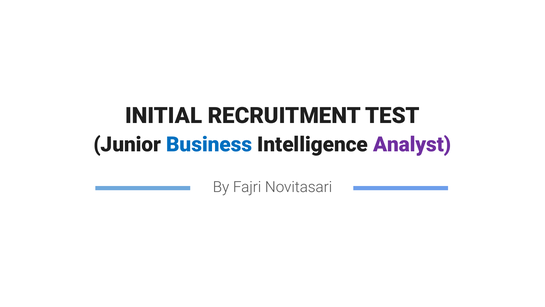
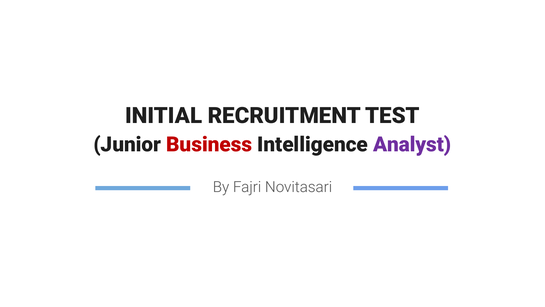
Business colour: blue -> red (209, 144)
